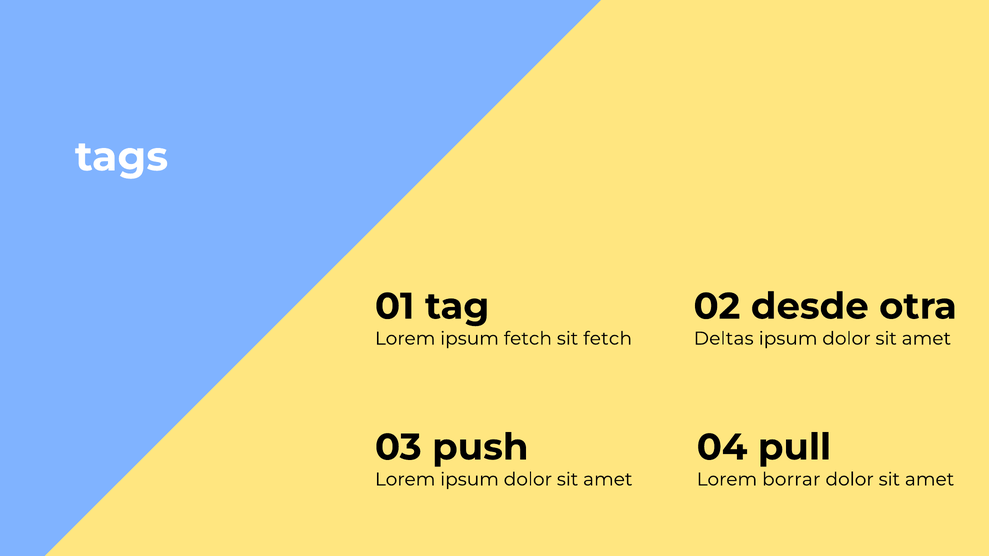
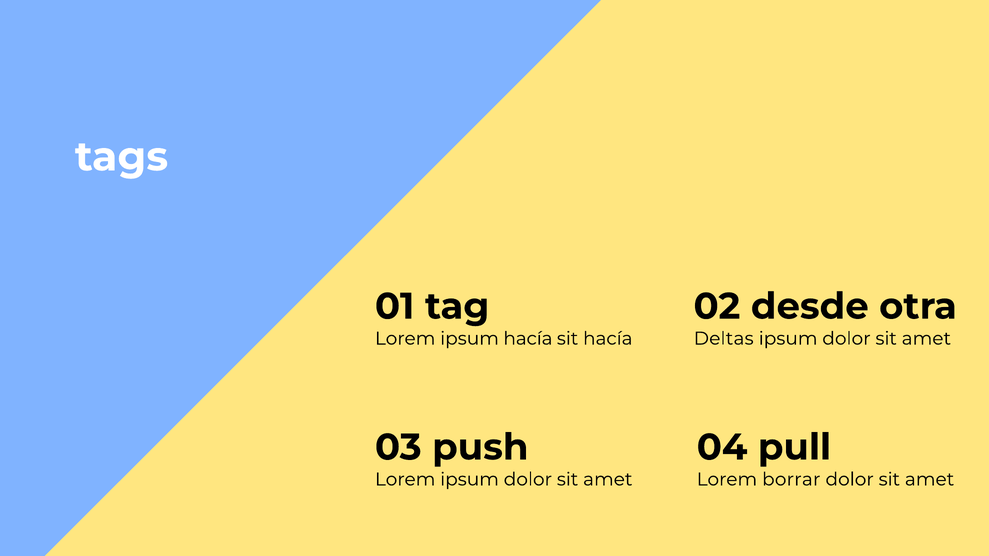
ipsum fetch: fetch -> hacía (528, 339)
sit fetch: fetch -> hacía (608, 339)
